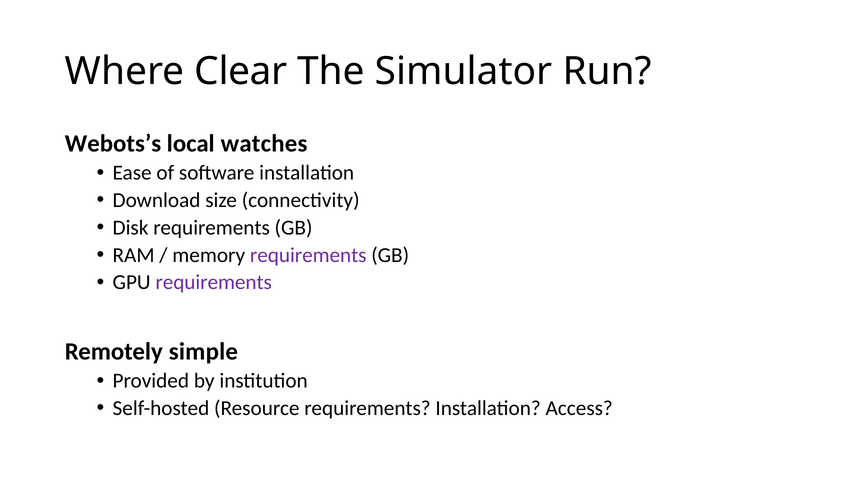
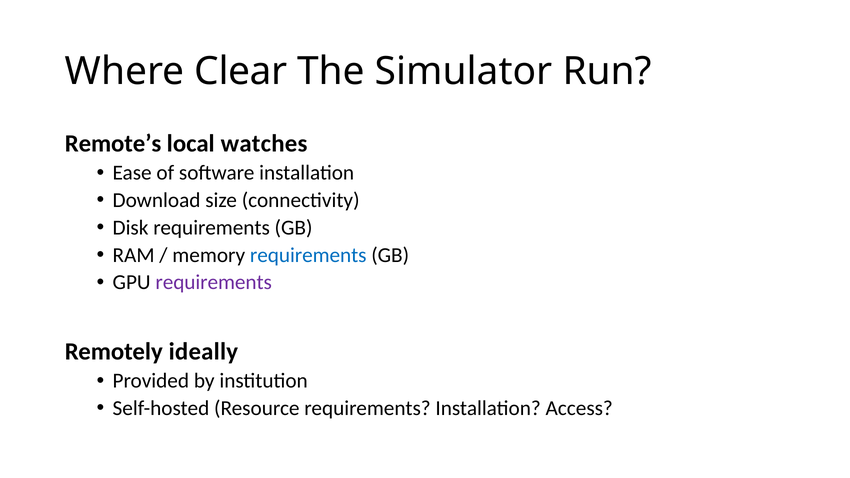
Webots’s: Webots’s -> Remote’s (113, 144)
requirements colour: purple -> blue (308, 255)
simple: simple -> ideally (203, 352)
